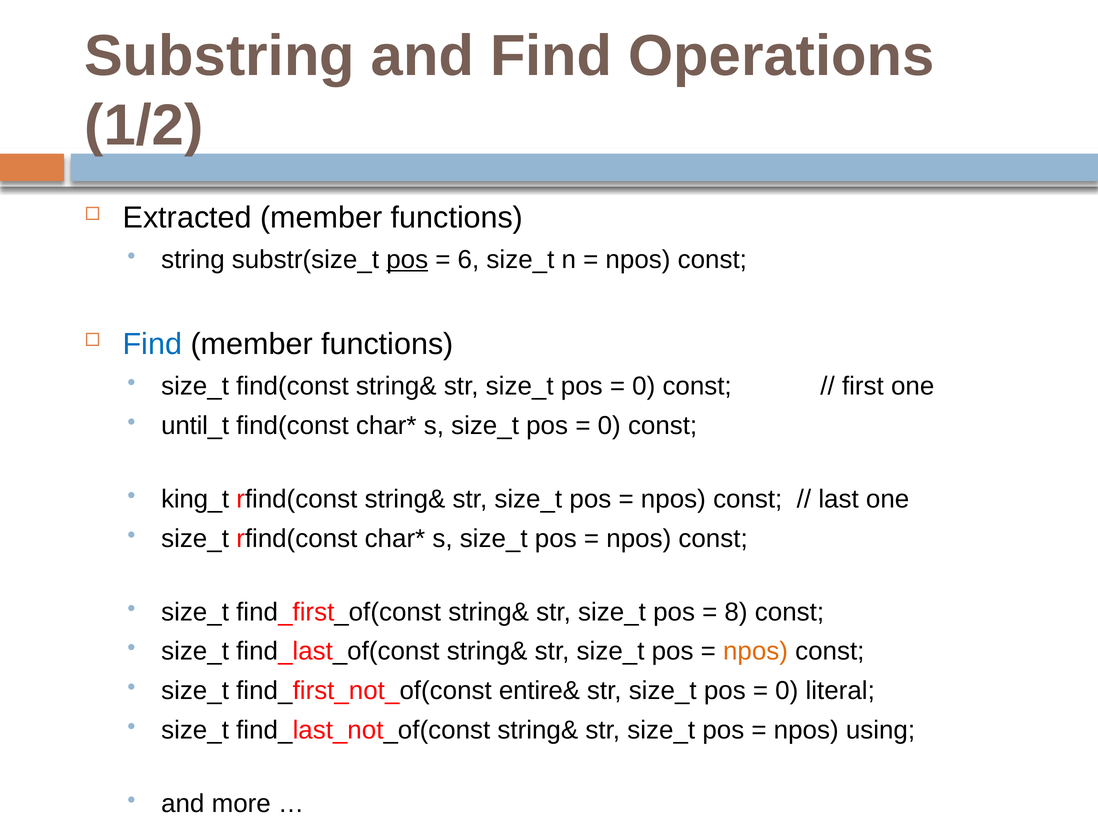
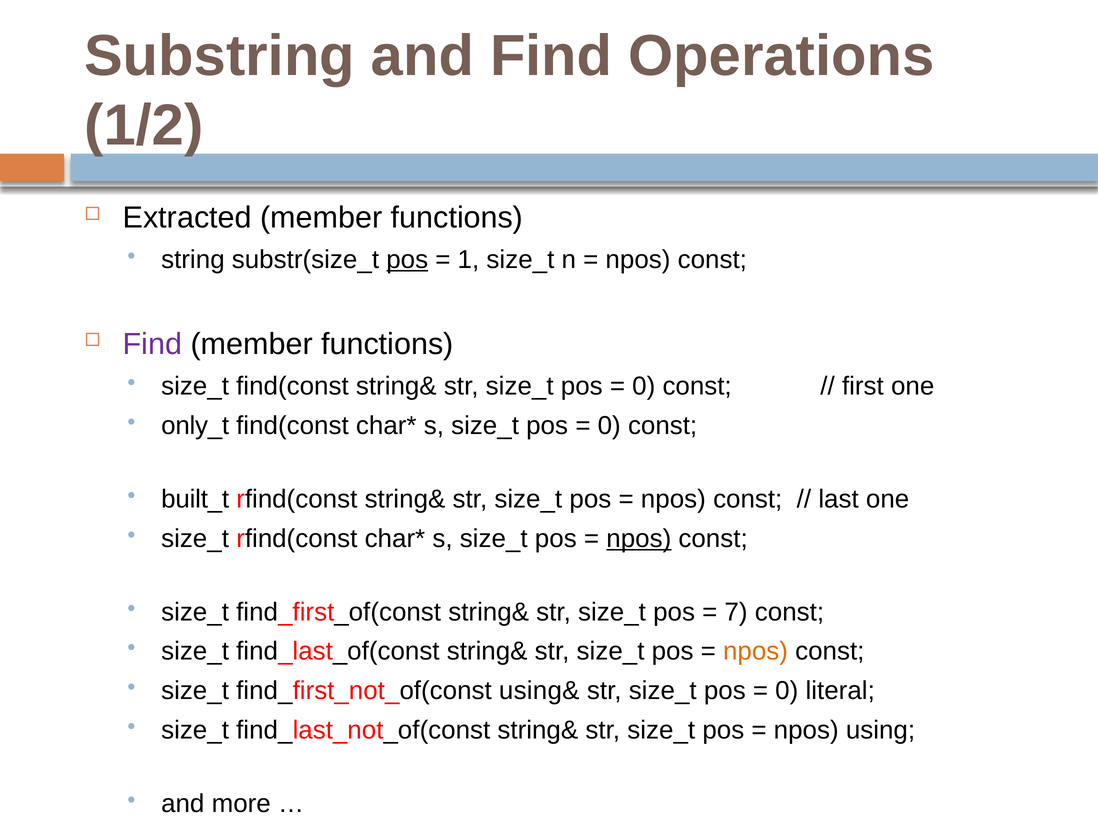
6: 6 -> 1 (468, 260)
Find colour: blue -> purple (152, 344)
until_t: until_t -> only_t (195, 426)
king_t: king_t -> built_t (195, 499)
npos underline: none -> present (639, 539)
8: 8 -> 7 (736, 612)
entire&: entire& -> using& (539, 691)
